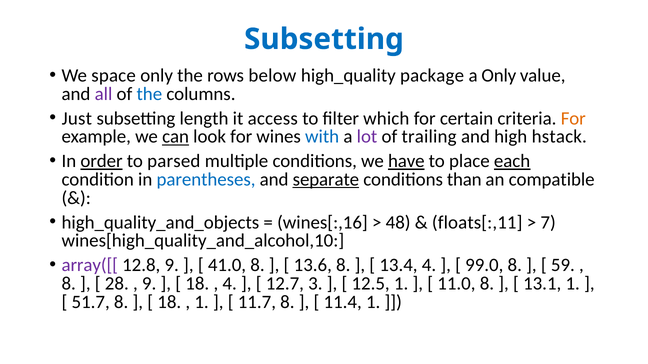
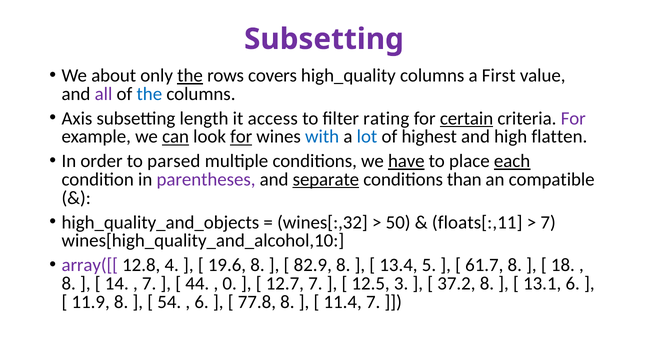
Subsetting colour: blue -> purple (324, 39)
space: space -> about (114, 76)
the underline: none -> present (190, 76)
below: below -> covers (273, 76)
high_quality package: package -> columns (432, 76)
a Only: Only -> First (499, 76)
Just: Just -> Axis (77, 119)
which: which -> rating (386, 119)
certain underline: none -> present (467, 119)
For colour: orange -> purple (573, 119)
for underline: none -> present (241, 137)
lot colour: purple -> blue (367, 137)
trailing: trailing -> highest (429, 137)
hstack: hstack -> flatten (559, 137)
order underline: present -> none (102, 161)
parentheses colour: blue -> purple (206, 180)
wines[:,16: wines[:,16 -> wines[:,32 (322, 223)
48: 48 -> 50 (398, 223)
12.8 9: 9 -> 4 (172, 265)
41.0: 41.0 -> 19.6 (227, 265)
13.6: 13.6 -> 82.9 (313, 265)
13.4 4: 4 -> 5 (429, 265)
99.0: 99.0 -> 61.7 (484, 265)
59: 59 -> 18 (563, 265)
28: 28 -> 14 (117, 284)
9: 9 -> 7 (149, 284)
18: 18 -> 44 (197, 284)
4: 4 -> 0 (230, 284)
12.7 3: 3 -> 7 (315, 284)
12.5 1: 1 -> 3 (401, 284)
11.0: 11.0 -> 37.2 (456, 284)
13.1 1: 1 -> 6 (573, 284)
51.7: 51.7 -> 11.9 (91, 302)
18: 18 -> 54 (169, 302)
1: 1 -> 6 (202, 302)
11.7: 11.7 -> 77.8 (257, 302)
11.4 1: 1 -> 7 (373, 302)
